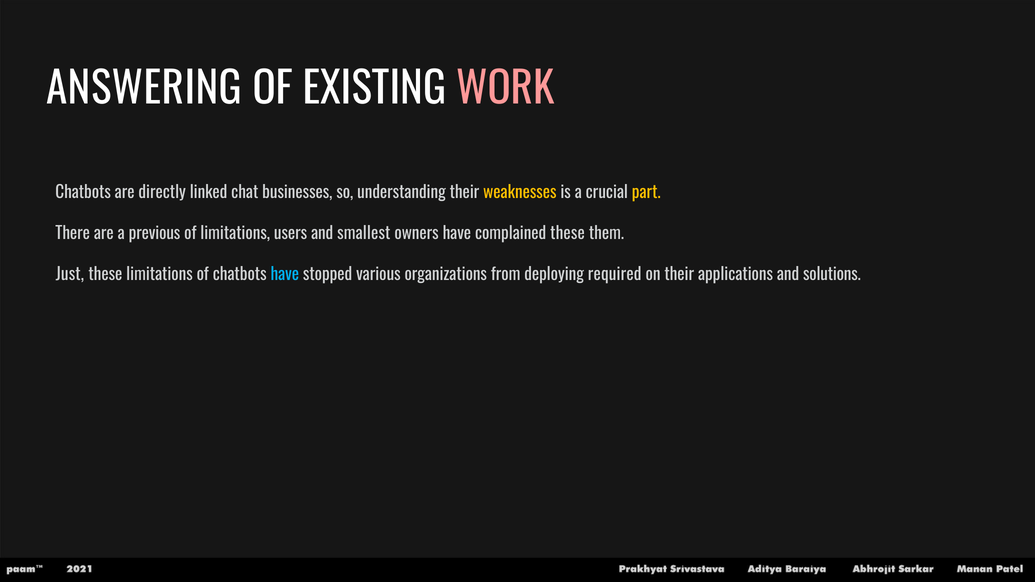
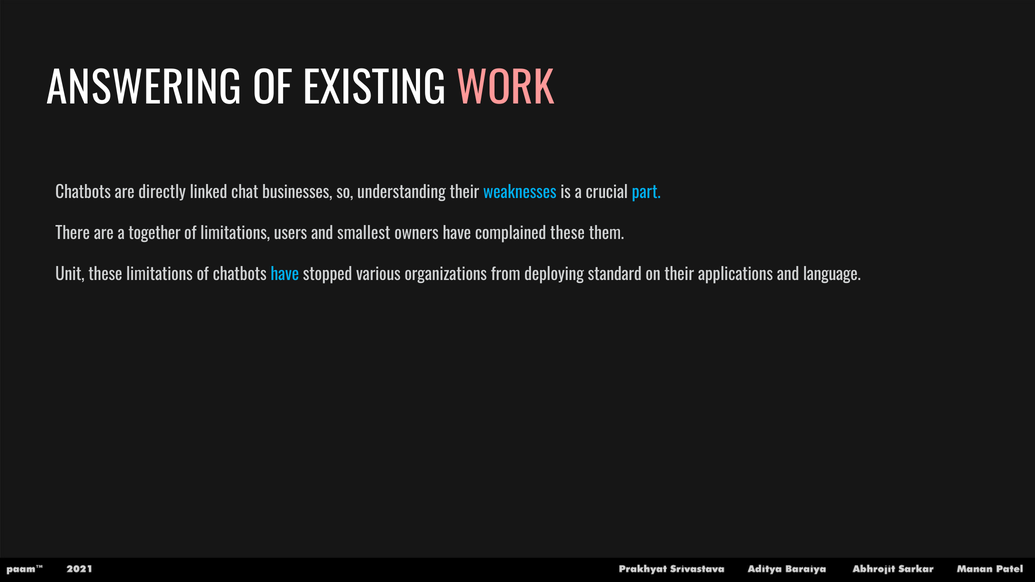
weaknesses colour: yellow -> light blue (520, 193)
part colour: yellow -> light blue (646, 193)
previous: previous -> together (155, 234)
Just: Just -> Unit (70, 275)
required: required -> standard (615, 275)
solutions: solutions -> language (832, 275)
